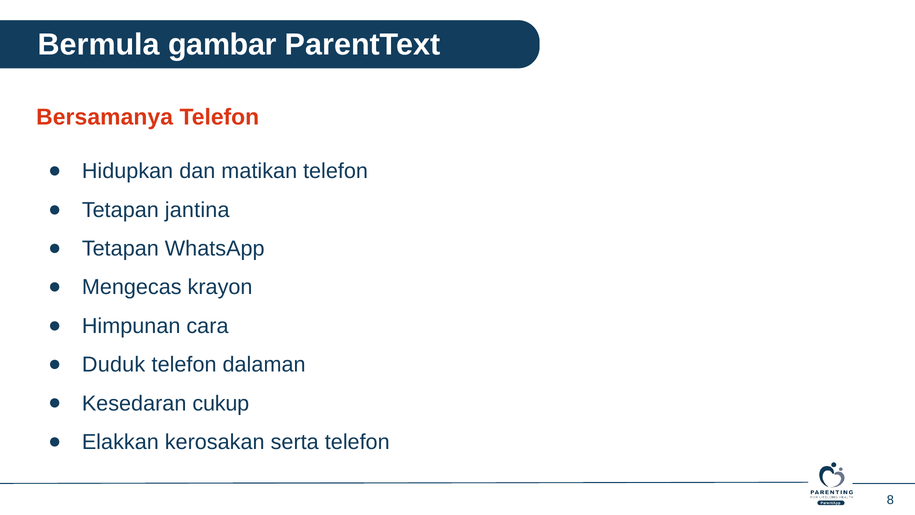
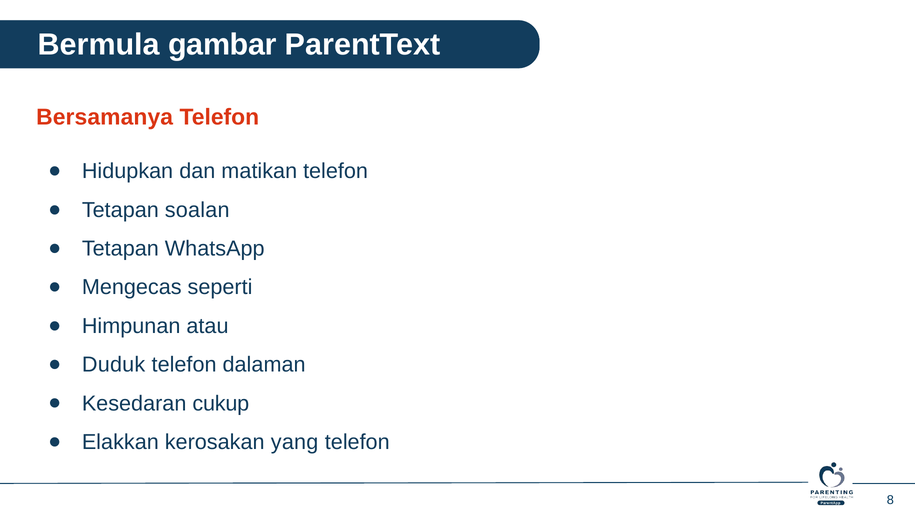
jantina: jantina -> soalan (197, 210)
krayon: krayon -> seperti (220, 287)
cara: cara -> atau (207, 326)
serta: serta -> yang (295, 442)
